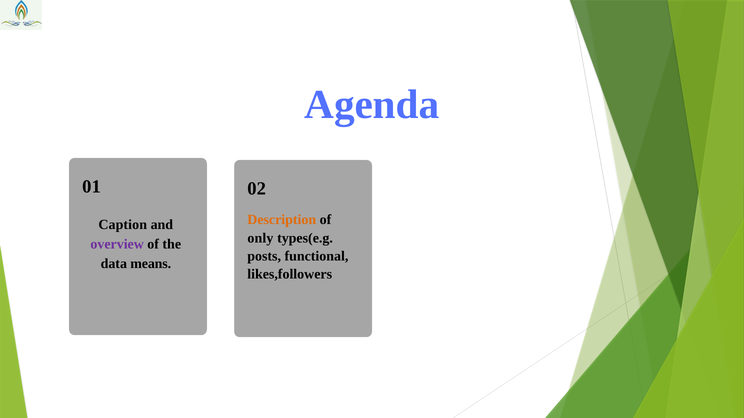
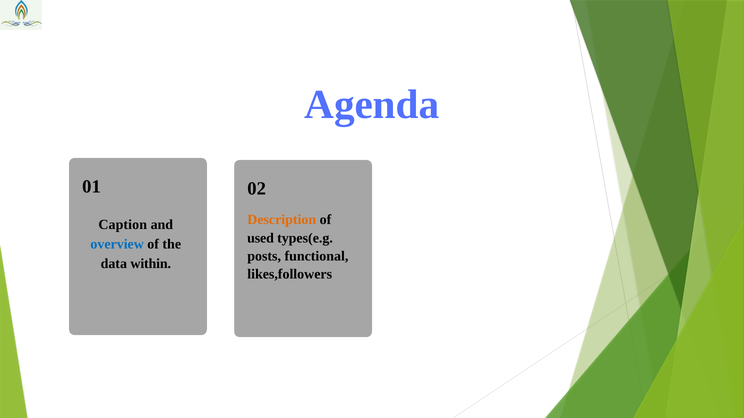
only: only -> used (261, 238)
overview colour: purple -> blue (117, 245)
means: means -> within (151, 264)
